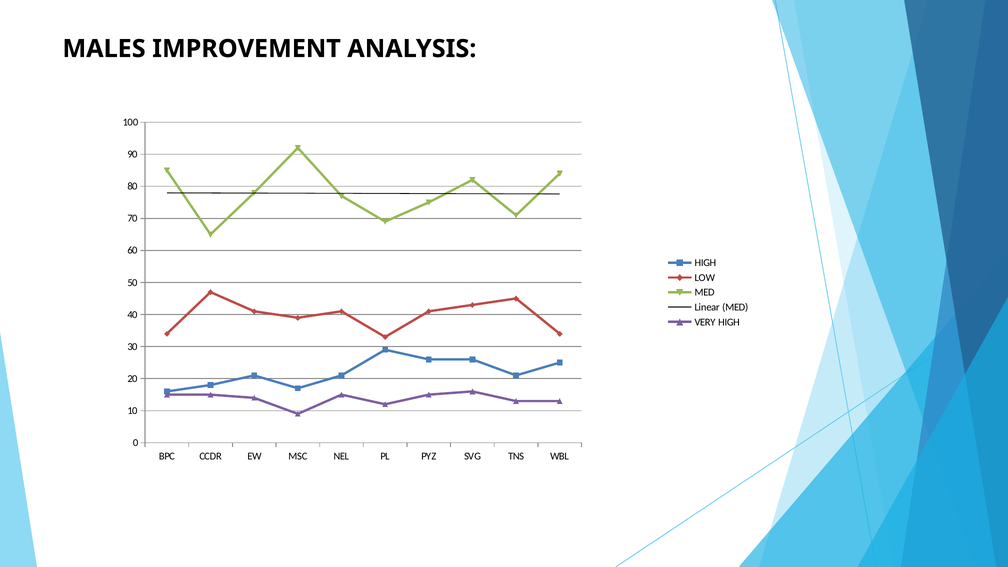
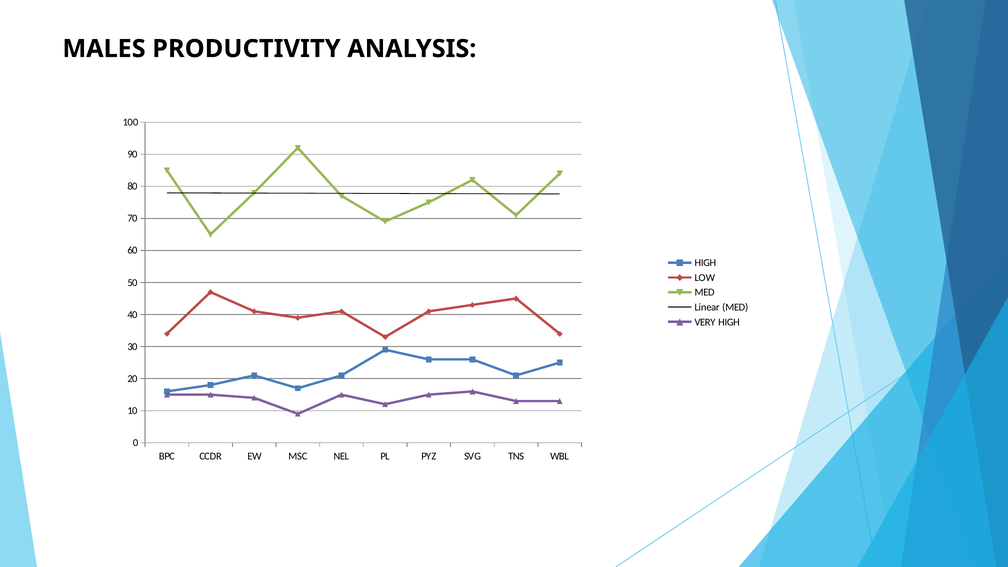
IMPROVEMENT: IMPROVEMENT -> PRODUCTIVITY (246, 49)
